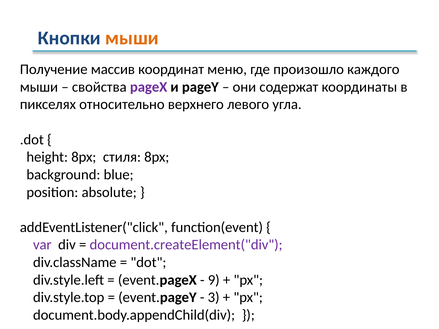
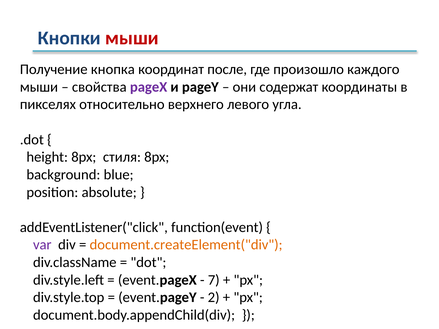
мыши colour: orange -> red (132, 38)
массив: массив -> кнопка (113, 69)
меню: меню -> после (227, 69)
document.createElement("div colour: purple -> orange (186, 245)
9: 9 -> 7 (214, 280)
3: 3 -> 2 (214, 298)
